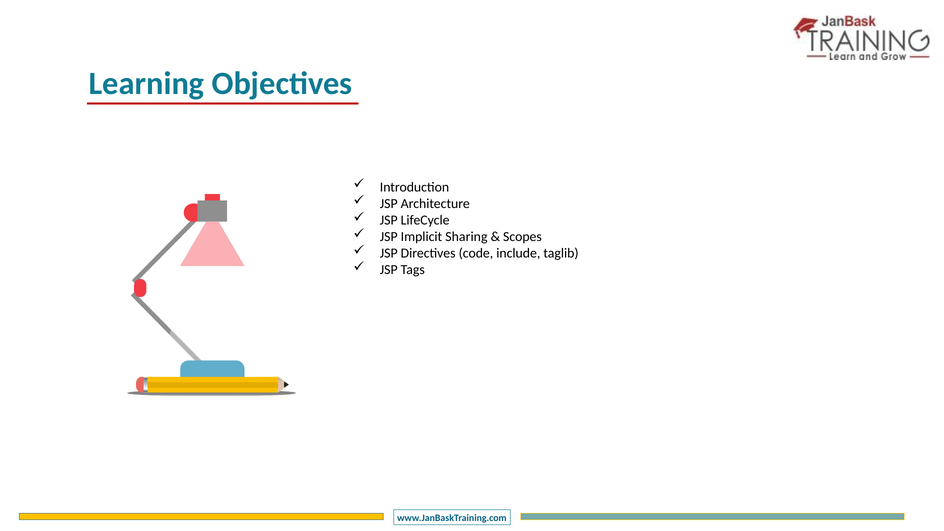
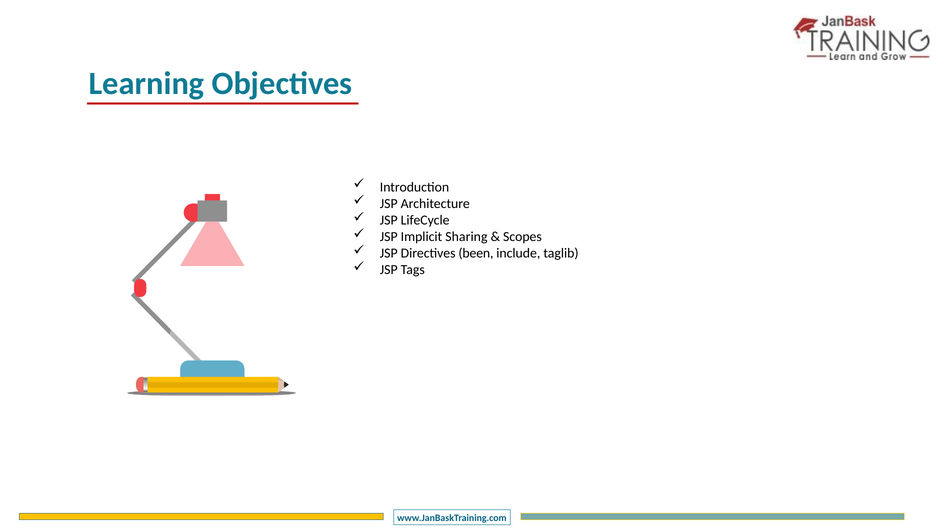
code: code -> been (476, 253)
